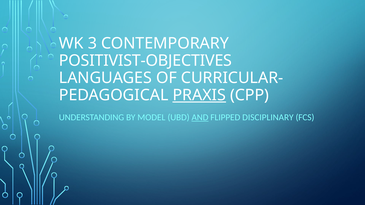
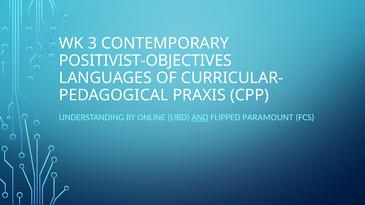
PRAXIS underline: present -> none (199, 95)
MODEL: MODEL -> ONLINE (151, 118)
DISCIPLINARY: DISCIPLINARY -> PARAMOUNT (268, 118)
